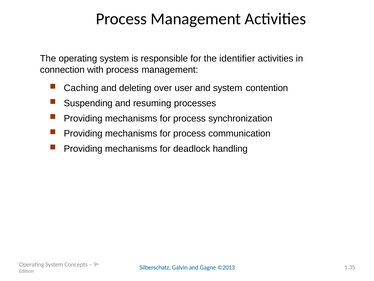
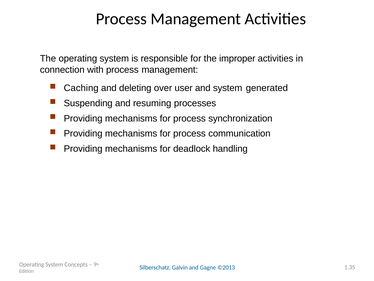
identifier: identifier -> improper (237, 59)
contention: contention -> generated (267, 88)
